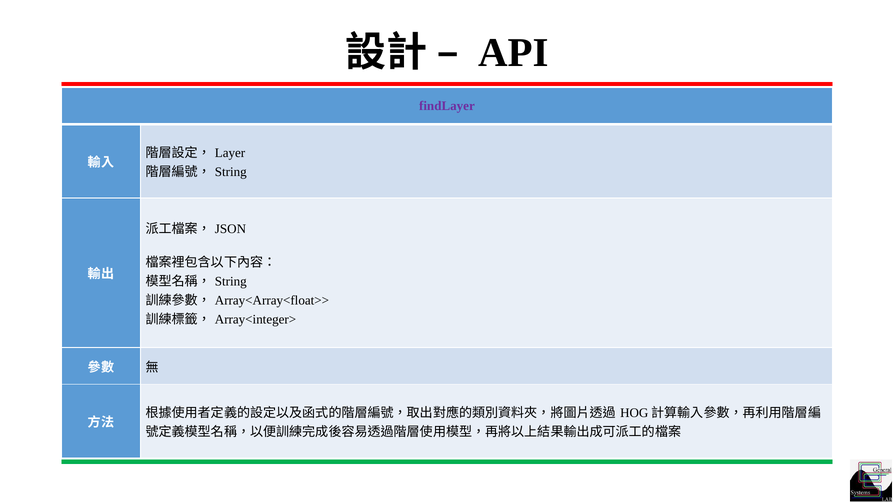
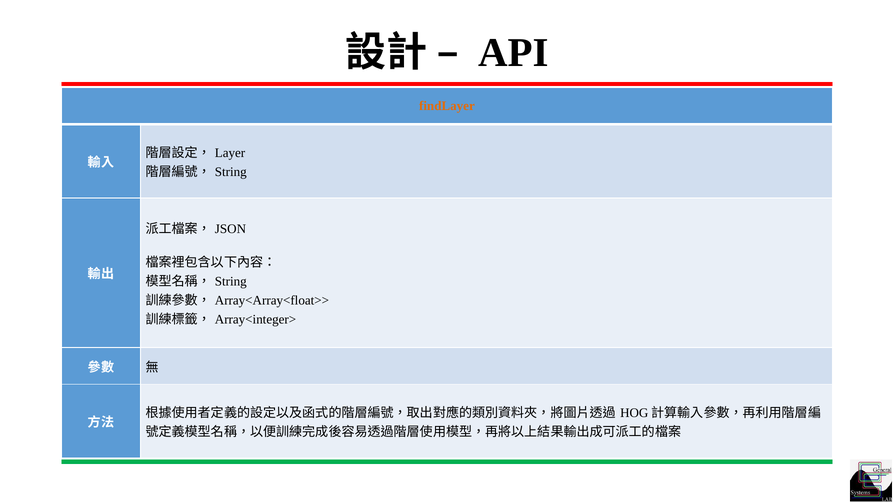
findLayer colour: purple -> orange (447, 106)
